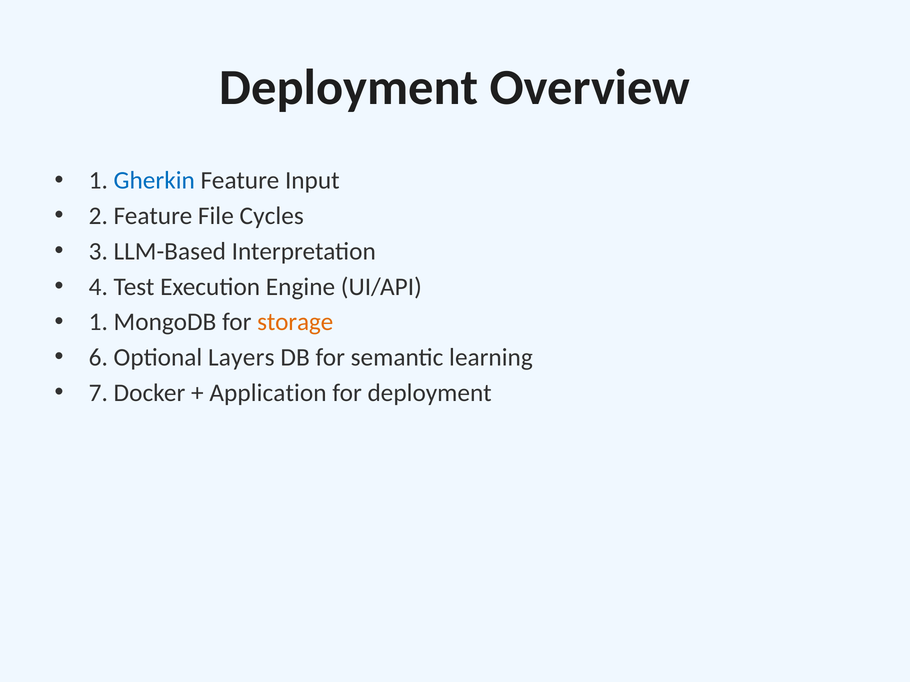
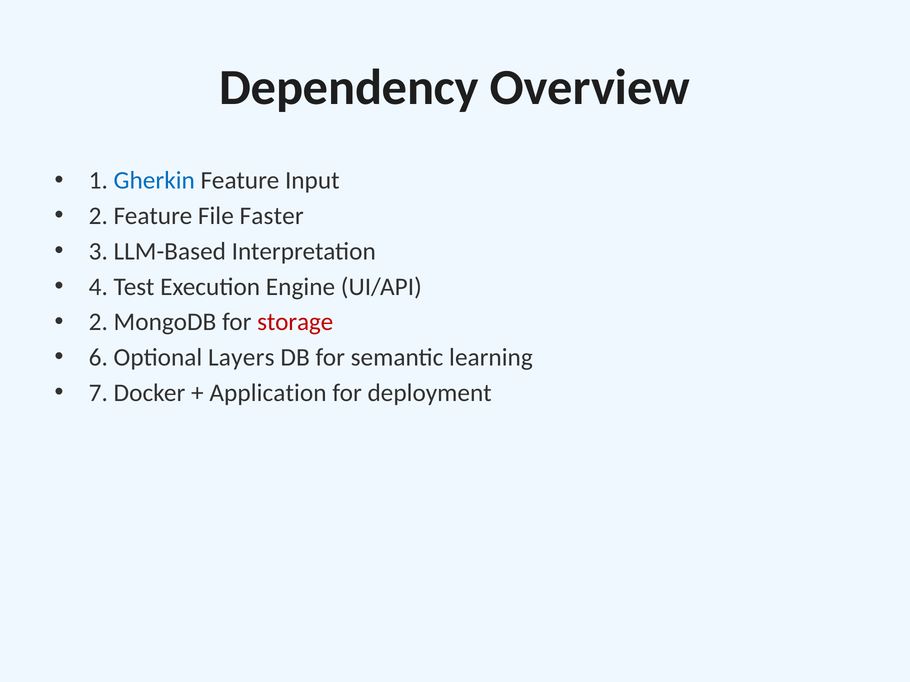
Deployment: Deployment -> Dependency (349, 88)
Cycles: Cycles -> Faster (272, 216)
1: 1 -> 2 (98, 322)
storage colour: orange -> red (295, 322)
